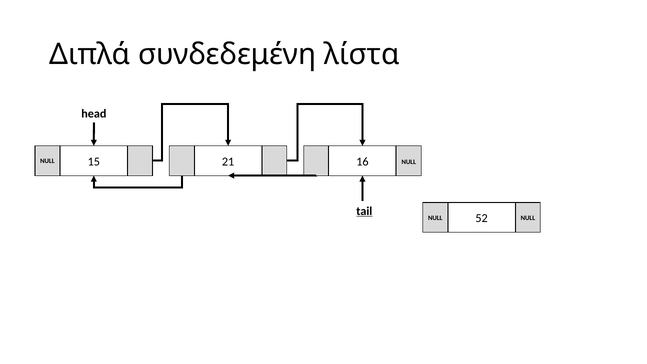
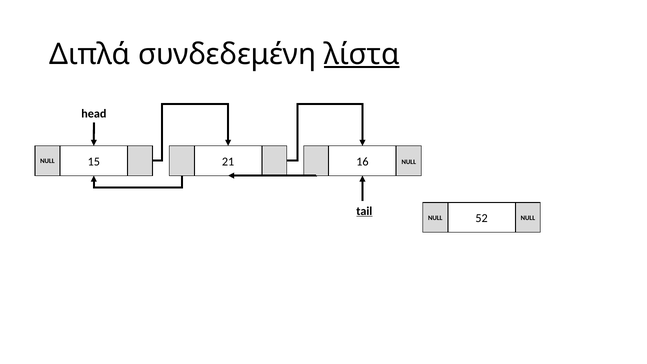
λίστα underline: none -> present (362, 54)
